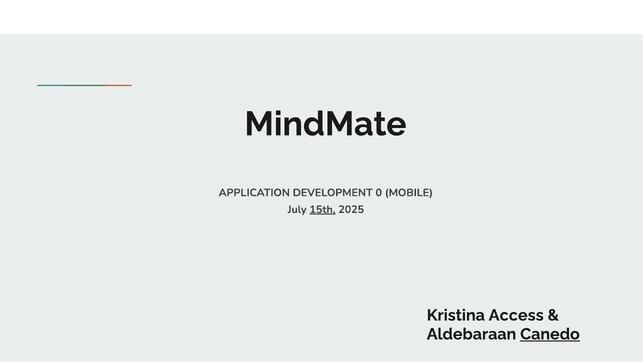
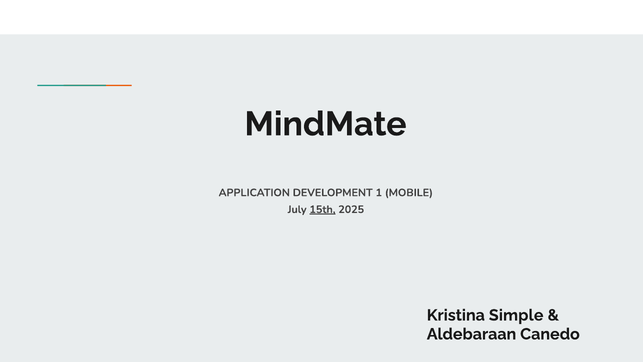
0: 0 -> 1 (379, 193)
Access: Access -> Simple (516, 315)
Canedo underline: present -> none (550, 334)
